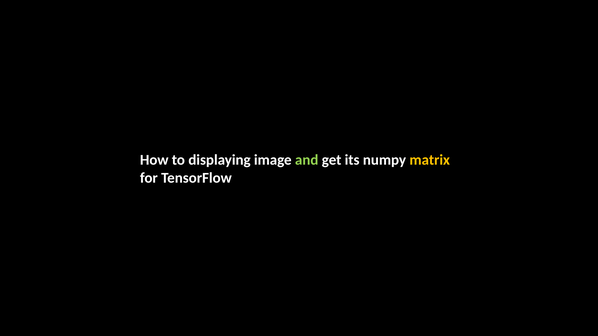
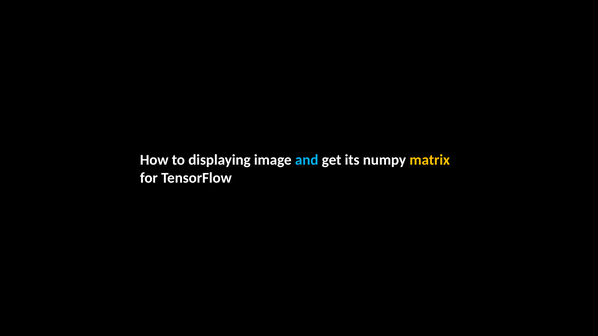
and colour: light green -> light blue (307, 160)
